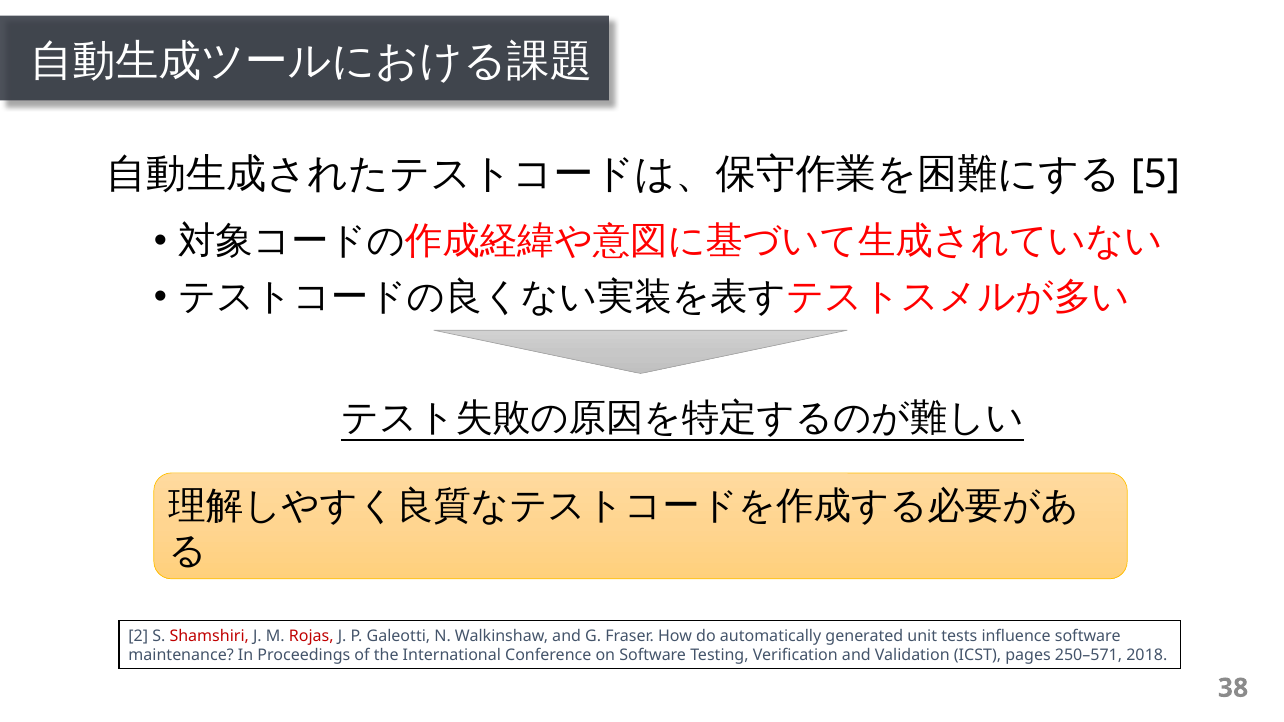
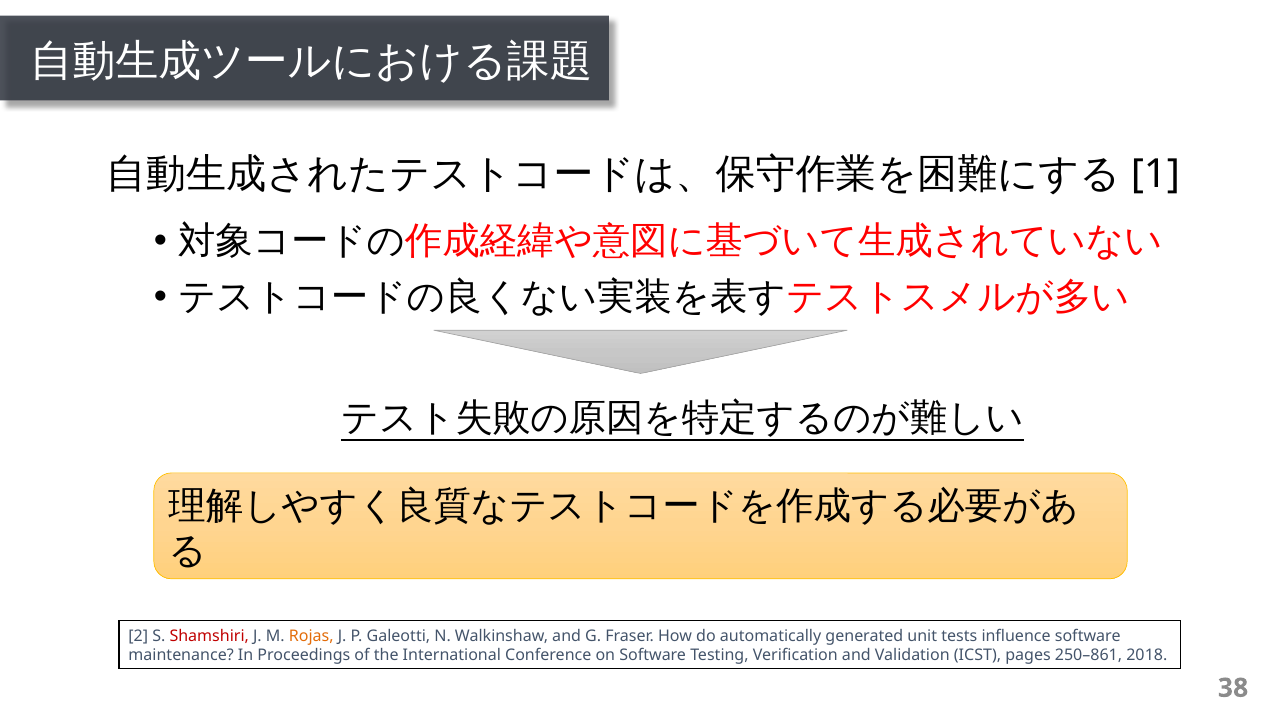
5: 5 -> 1 (1155, 175)
Rojas colour: red -> orange (311, 636)
250–571: 250–571 -> 250–861 (1089, 655)
